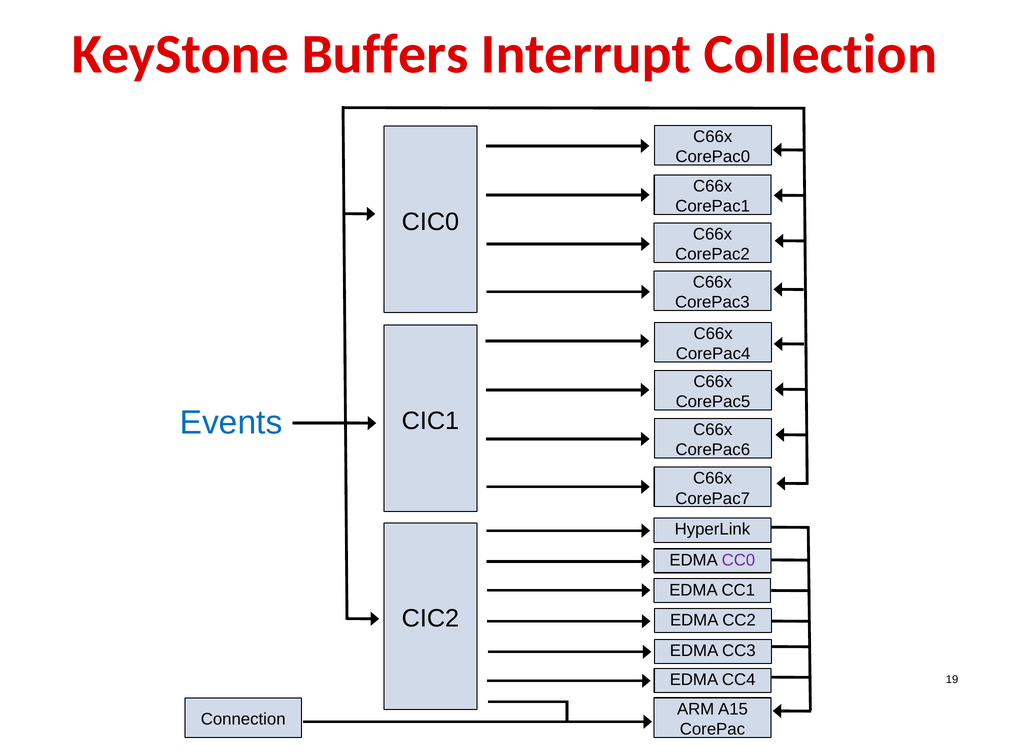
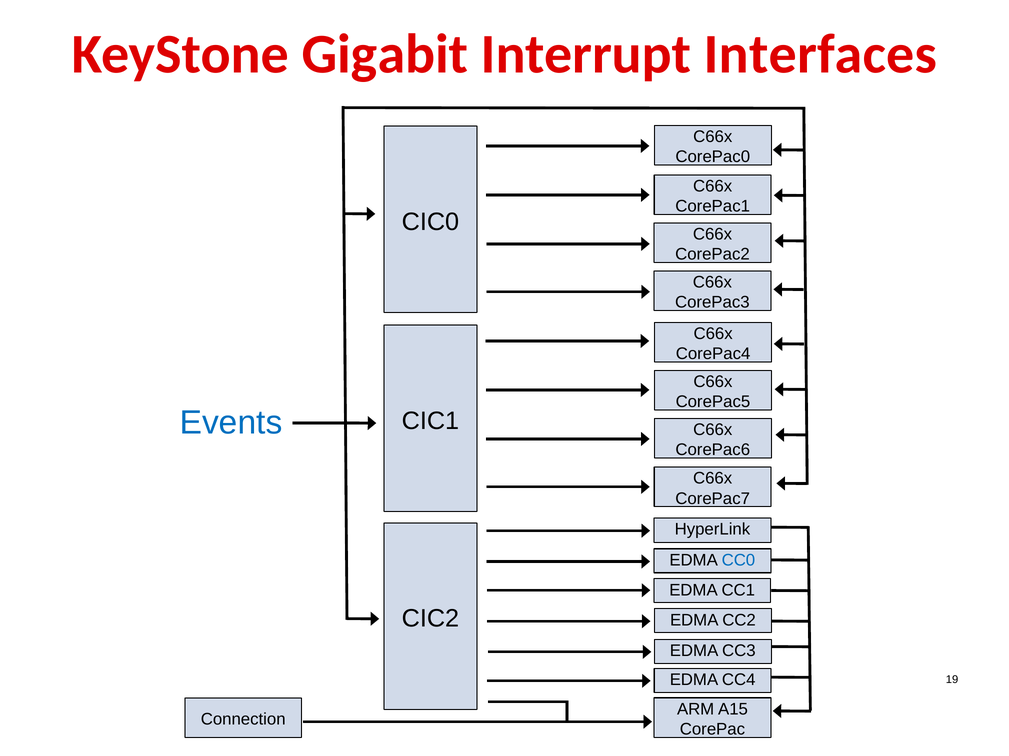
Buffers: Buffers -> Gigabit (385, 54)
Collection: Collection -> Interfaces (820, 54)
CC0 colour: purple -> blue (738, 561)
